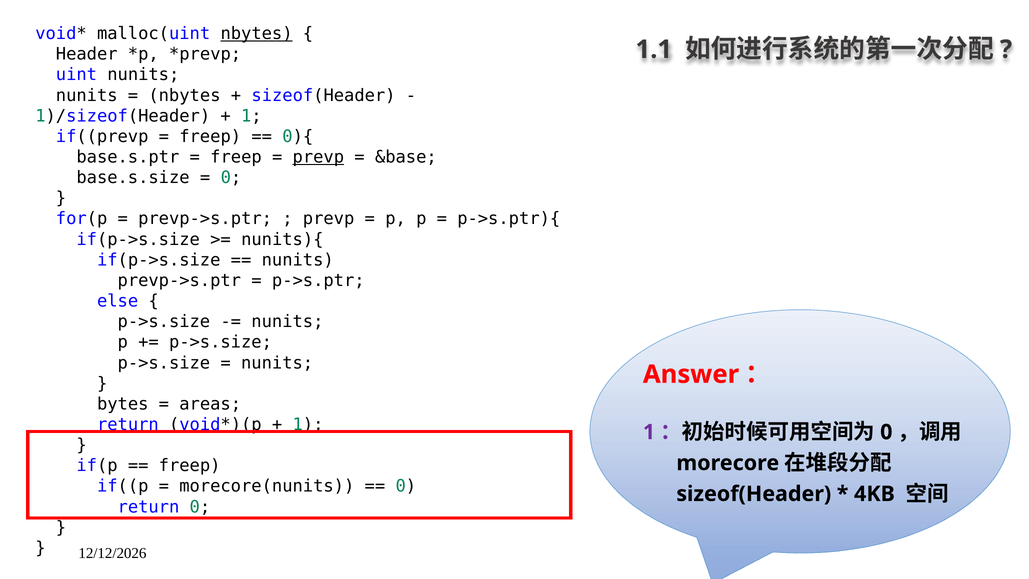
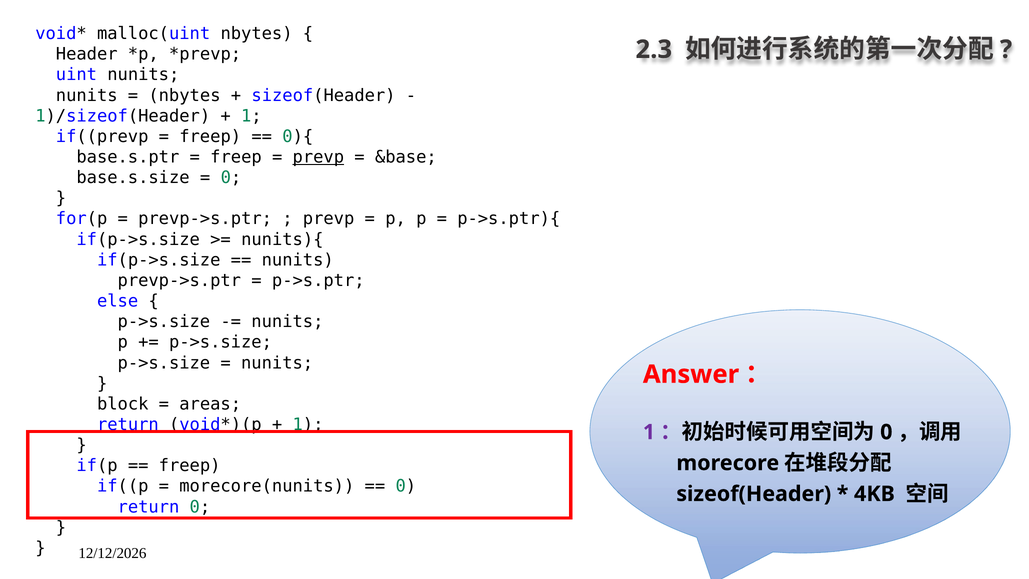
nbytes underline: present -> none (257, 34)
1.1: 1.1 -> 2.3 (654, 49)
bytes: bytes -> block (123, 404)
